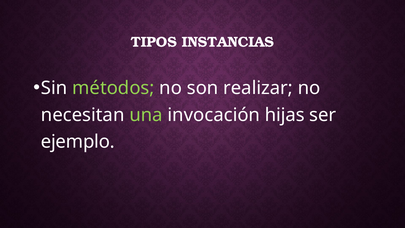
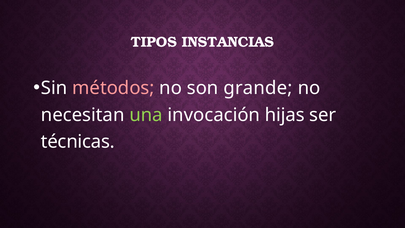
métodos colour: light green -> pink (113, 88)
realizar: realizar -> grande (258, 88)
ejemplo: ejemplo -> técnicas (78, 142)
